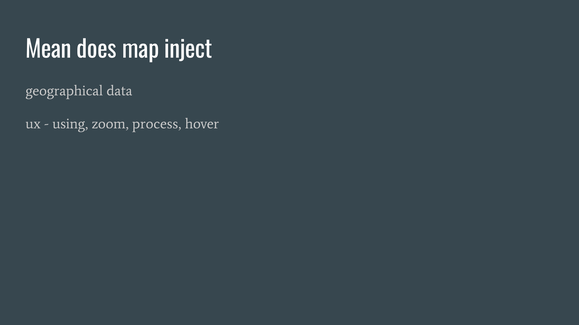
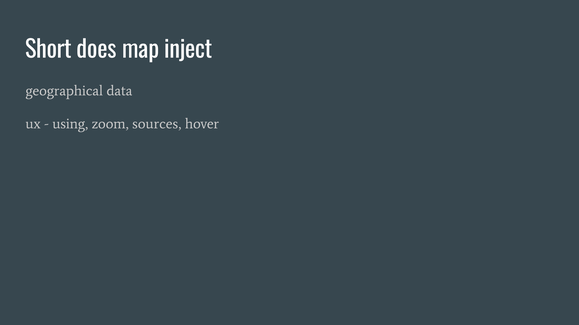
Mean: Mean -> Short (48, 50)
process: process -> sources (157, 124)
